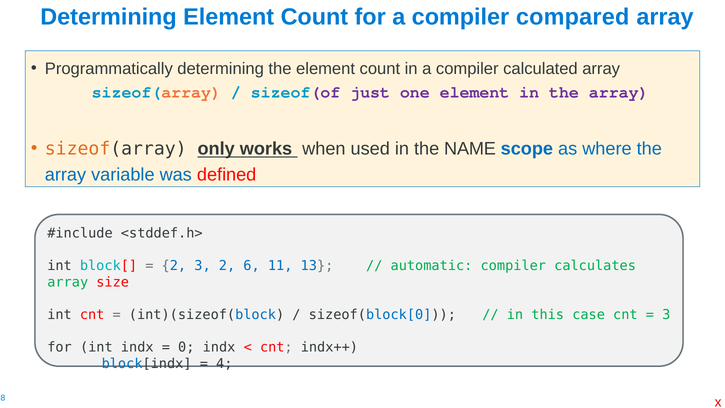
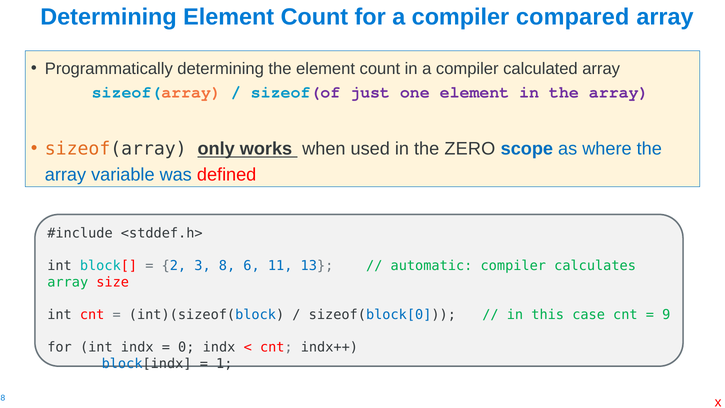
NAME: NAME -> ZERO (470, 149)
3 2: 2 -> 8 (227, 266)
3: 3 -> 9 (666, 315)
4: 4 -> 1 (224, 364)
